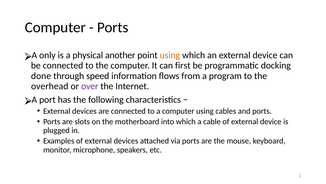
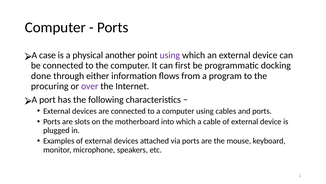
only: only -> case (47, 55)
using colour: orange -> purple (170, 55)
speed: speed -> either (98, 76)
overhead: overhead -> procuring (50, 86)
